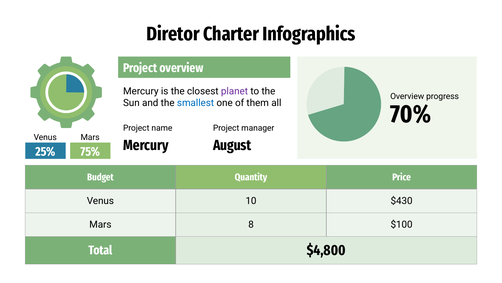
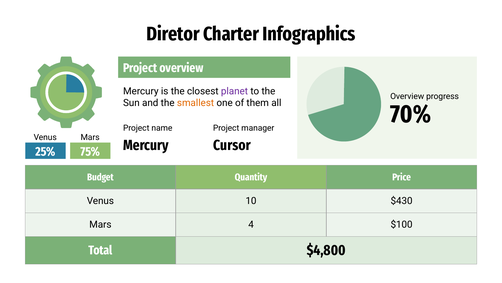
smallest colour: blue -> orange (196, 103)
August: August -> Cursor (232, 145)
8: 8 -> 4 (251, 224)
